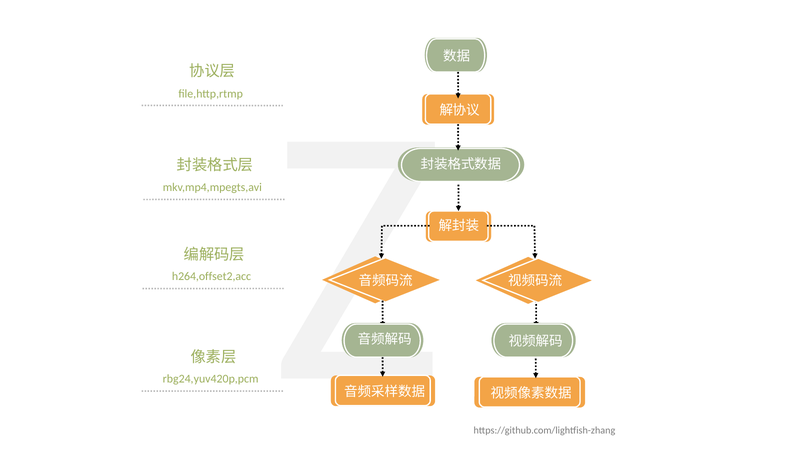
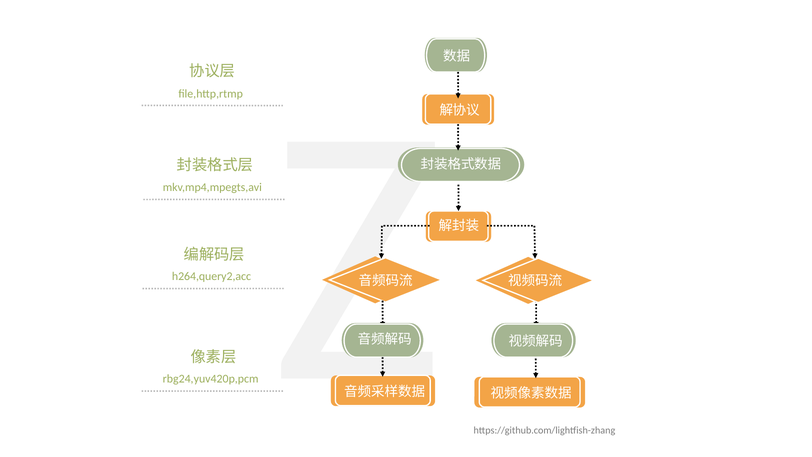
h264,offset2,acc: h264,offset2,acc -> h264,query2,acc (211, 276)
